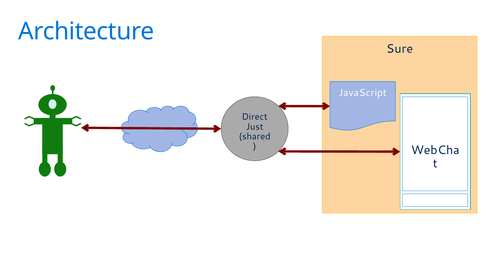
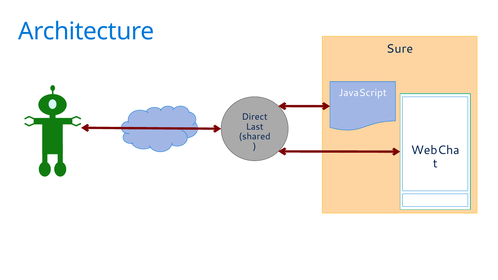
Just: Just -> Last (255, 127)
